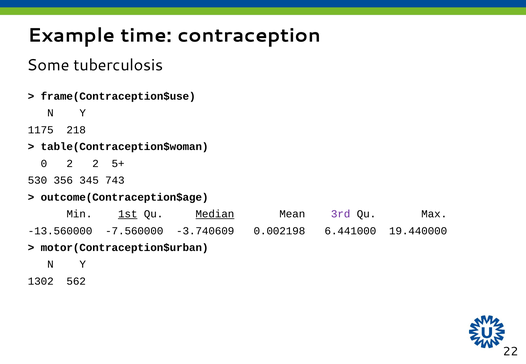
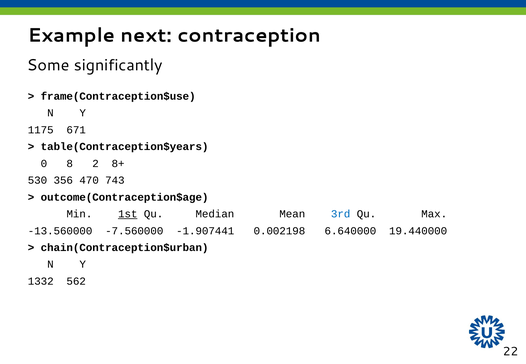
time: time -> next (146, 35)
tuberculosis: tuberculosis -> significantly (118, 65)
218: 218 -> 671 (76, 130)
table(Contraception$woman: table(Contraception$woman -> table(Contraception$years (125, 147)
0 2: 2 -> 8 (70, 164)
5+: 5+ -> 8+ (118, 164)
345: 345 -> 470 (89, 180)
Median underline: present -> none (215, 214)
3rd colour: purple -> blue (341, 214)
-3.740609: -3.740609 -> -1.907441 (205, 231)
6.441000: 6.441000 -> 6.640000 (350, 231)
motor(Contraception$urban: motor(Contraception$urban -> chain(Contraception$urban (125, 248)
1302: 1302 -> 1332 (41, 281)
